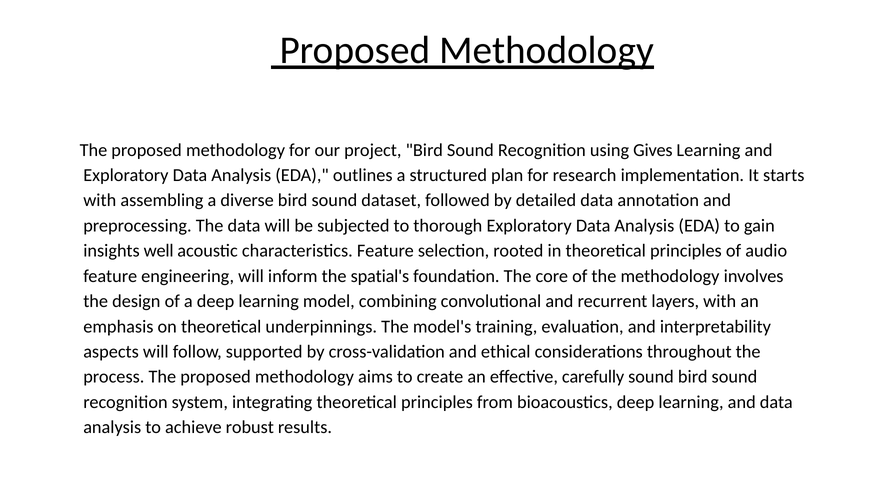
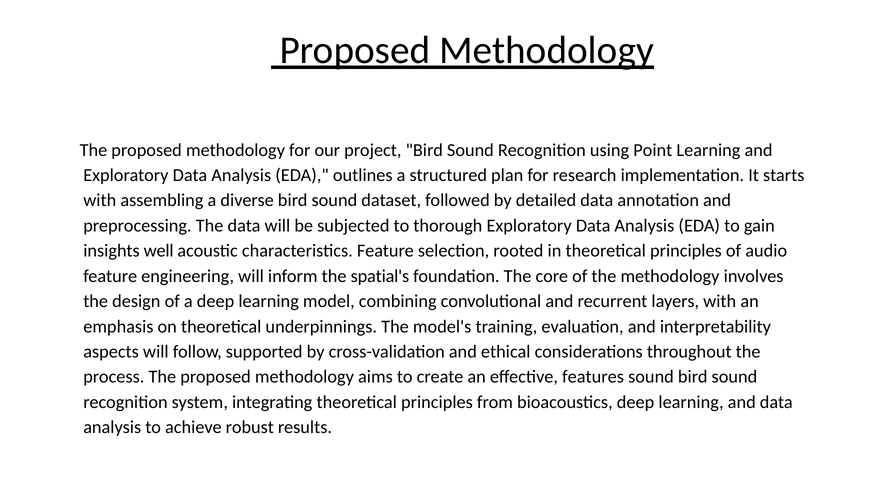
Gives: Gives -> Point (653, 150)
carefully: carefully -> features (593, 377)
